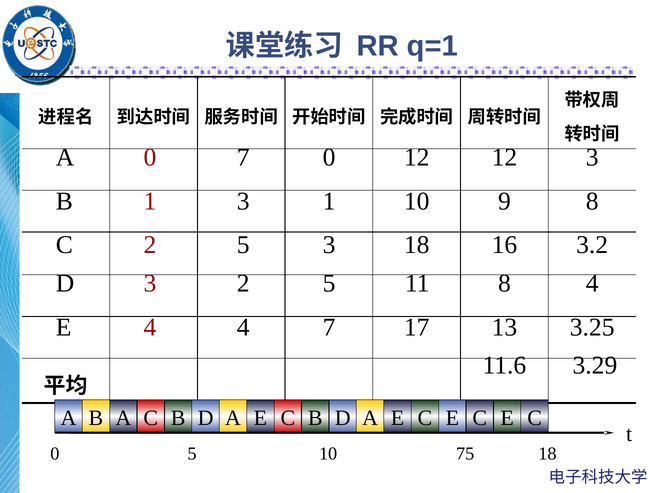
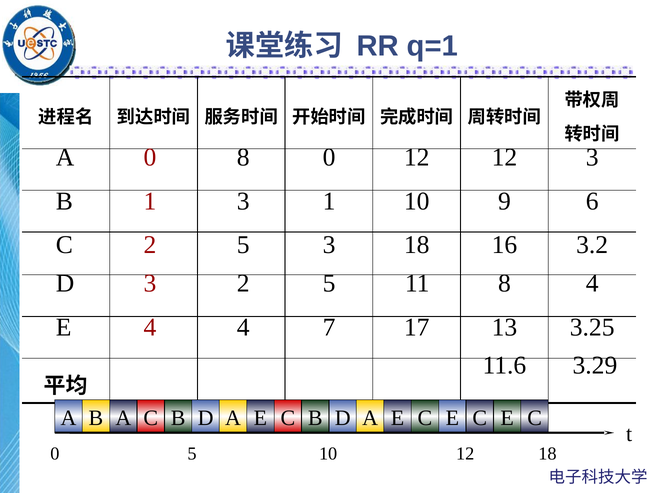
0 7: 7 -> 8 (243, 157)
9 8: 8 -> 6 (592, 201)
5 10 75: 75 -> 12 (465, 454)
